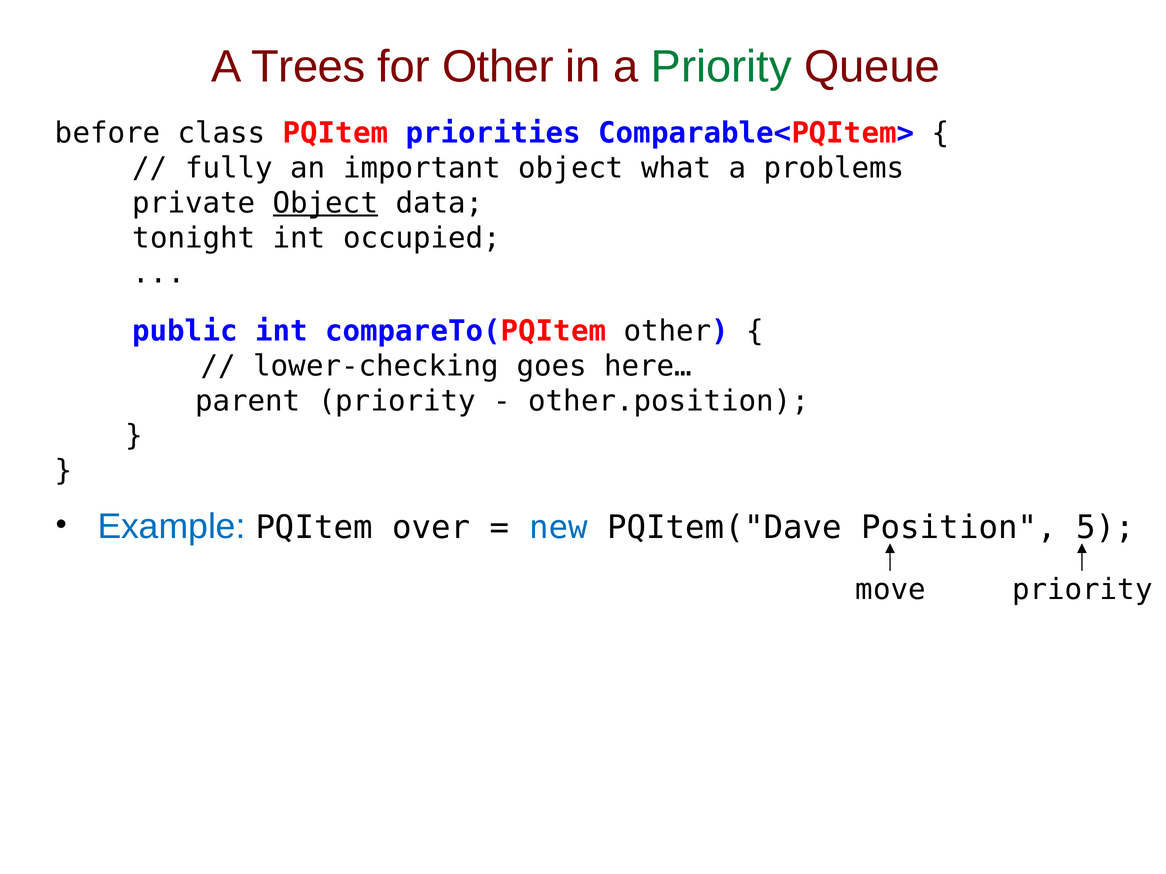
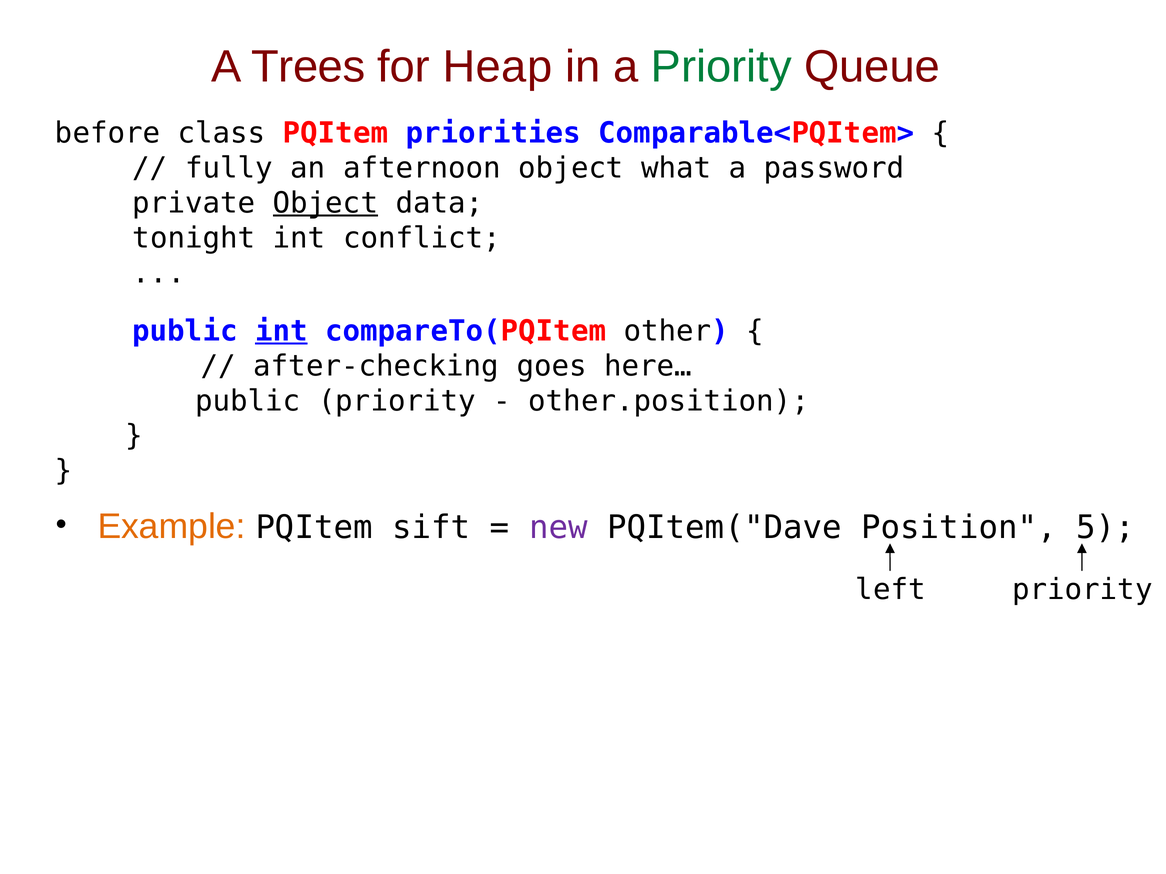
for Other: Other -> Heap (497, 67)
important: important -> afternoon (422, 168)
problems: problems -> password (834, 168)
occupied: occupied -> conflict (422, 238)
int underline: none -> present (281, 331)
lower-checking: lower-checking -> after-checking (376, 366)
parent: parent -> public (248, 401)
Example colour: blue -> orange (171, 527)
over: over -> sift (431, 528)
new colour: blue -> purple (558, 528)
move: move -> left (891, 590)
